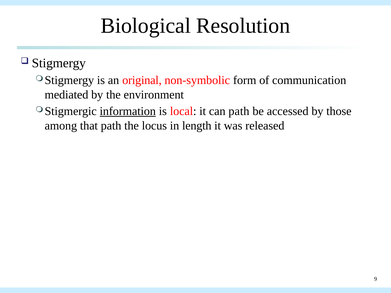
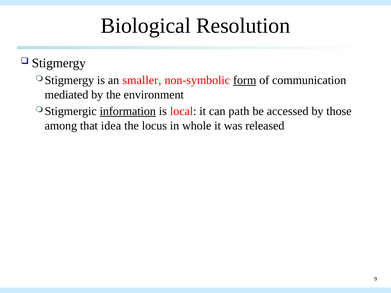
original: original -> smaller (142, 80)
form underline: none -> present (245, 80)
that path: path -> idea (111, 126)
length: length -> whole (197, 126)
